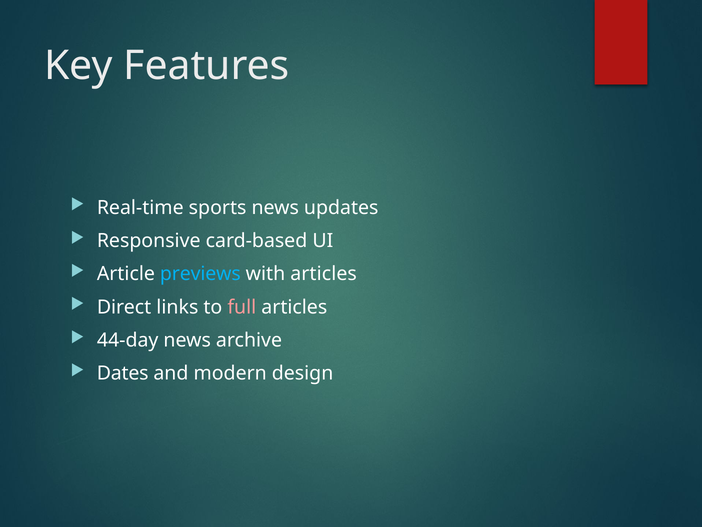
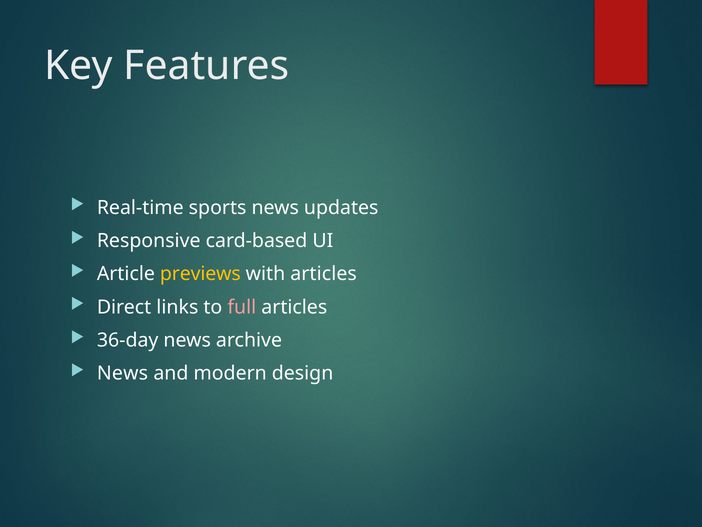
previews colour: light blue -> yellow (200, 274)
44-day: 44-day -> 36-day (128, 340)
Dates: Dates -> News (122, 373)
